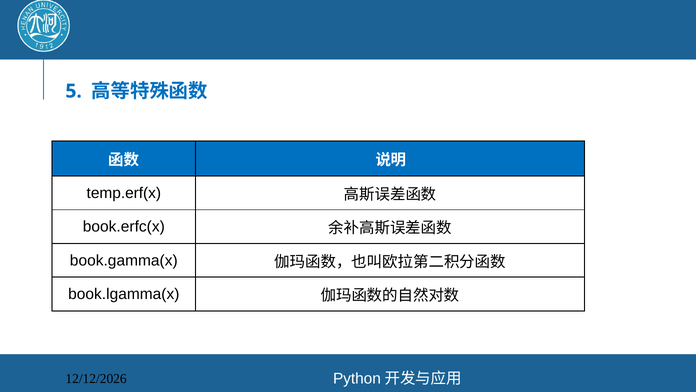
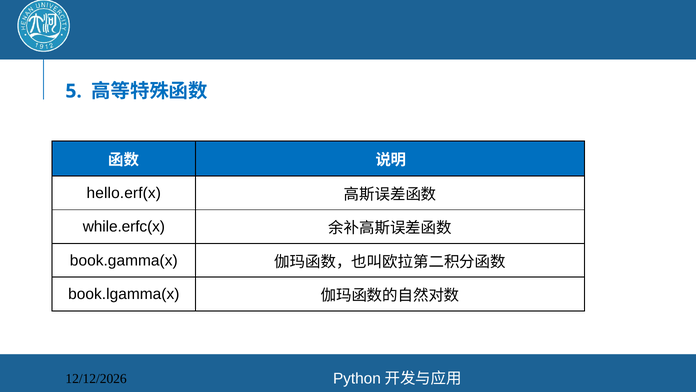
temp.erf(x: temp.erf(x -> hello.erf(x (124, 193)
book.erfc(x: book.erfc(x -> while.erfc(x (124, 226)
